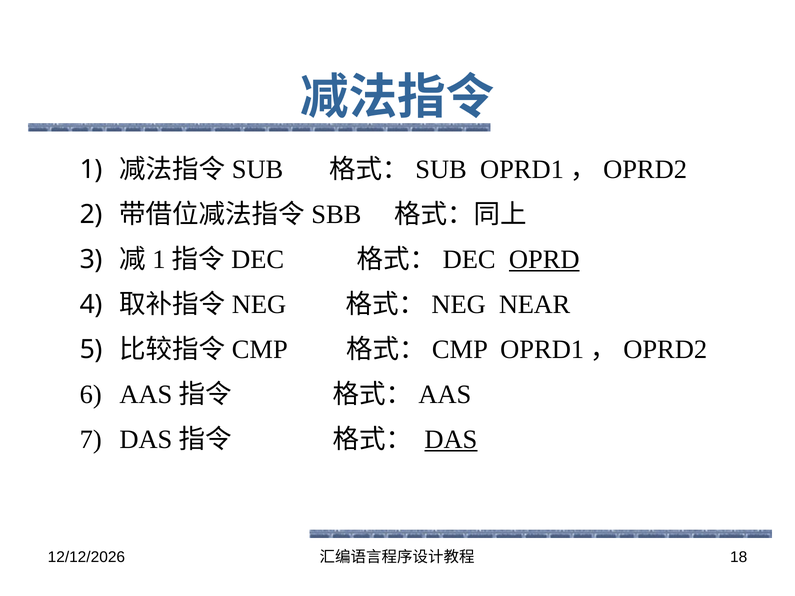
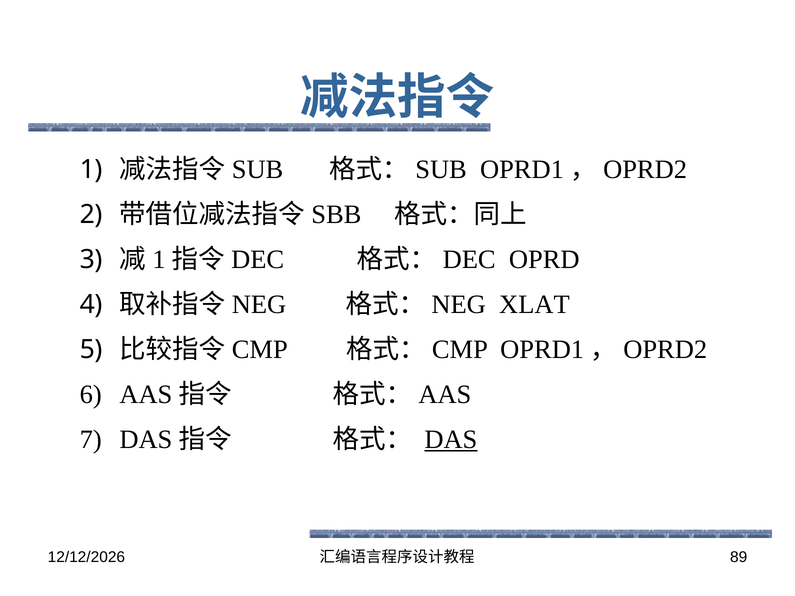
OPRD underline: present -> none (544, 260)
NEAR: NEAR -> XLAT (534, 305)
18: 18 -> 89 (739, 557)
